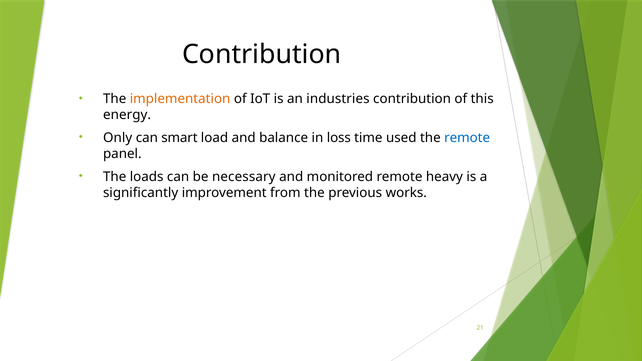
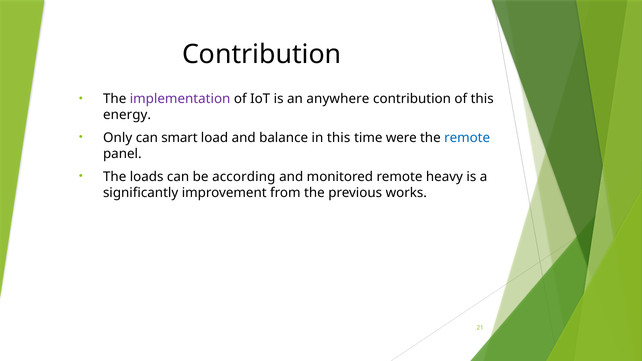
implementation colour: orange -> purple (180, 99)
industries: industries -> anywhere (338, 99)
in loss: loss -> this (339, 138)
used: used -> were (401, 138)
necessary: necessary -> according (244, 177)
